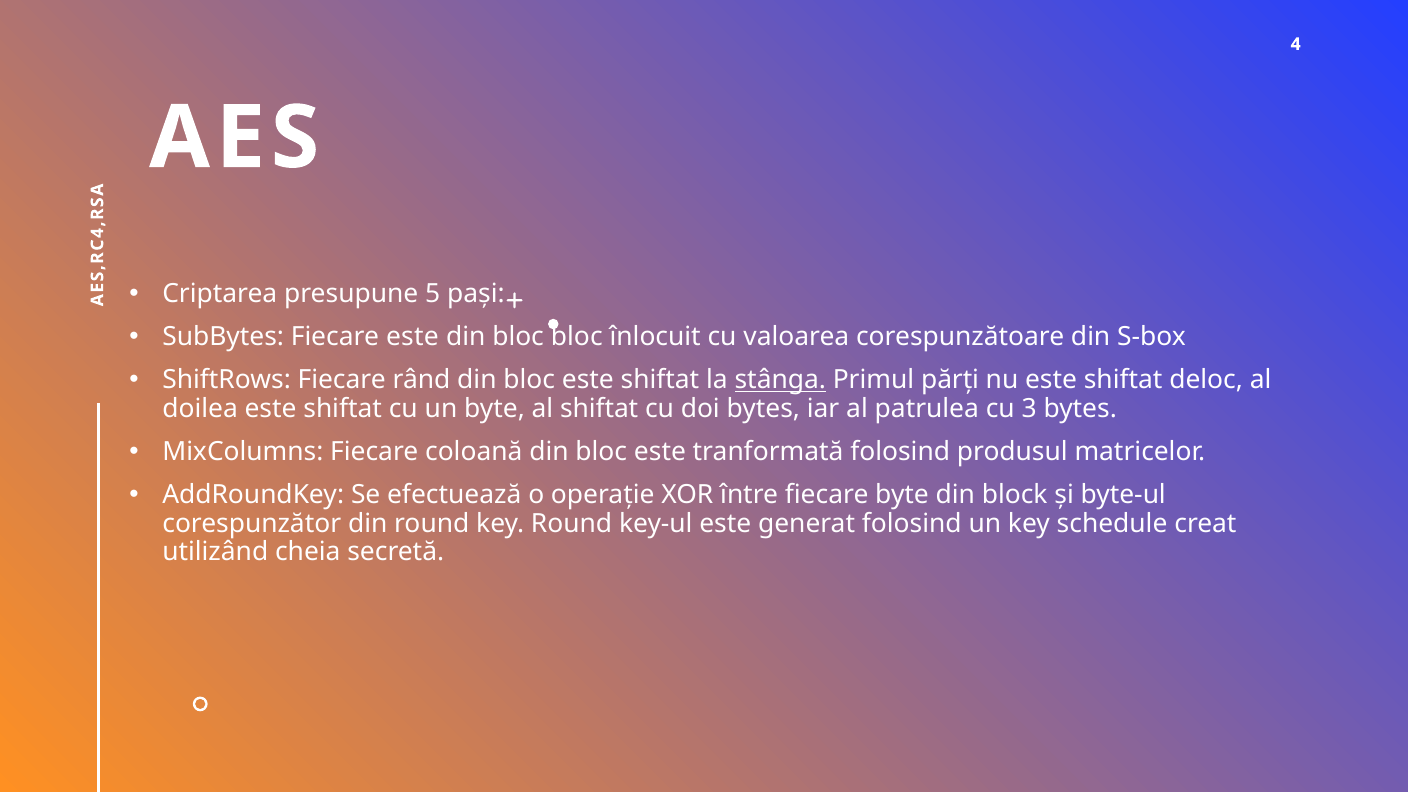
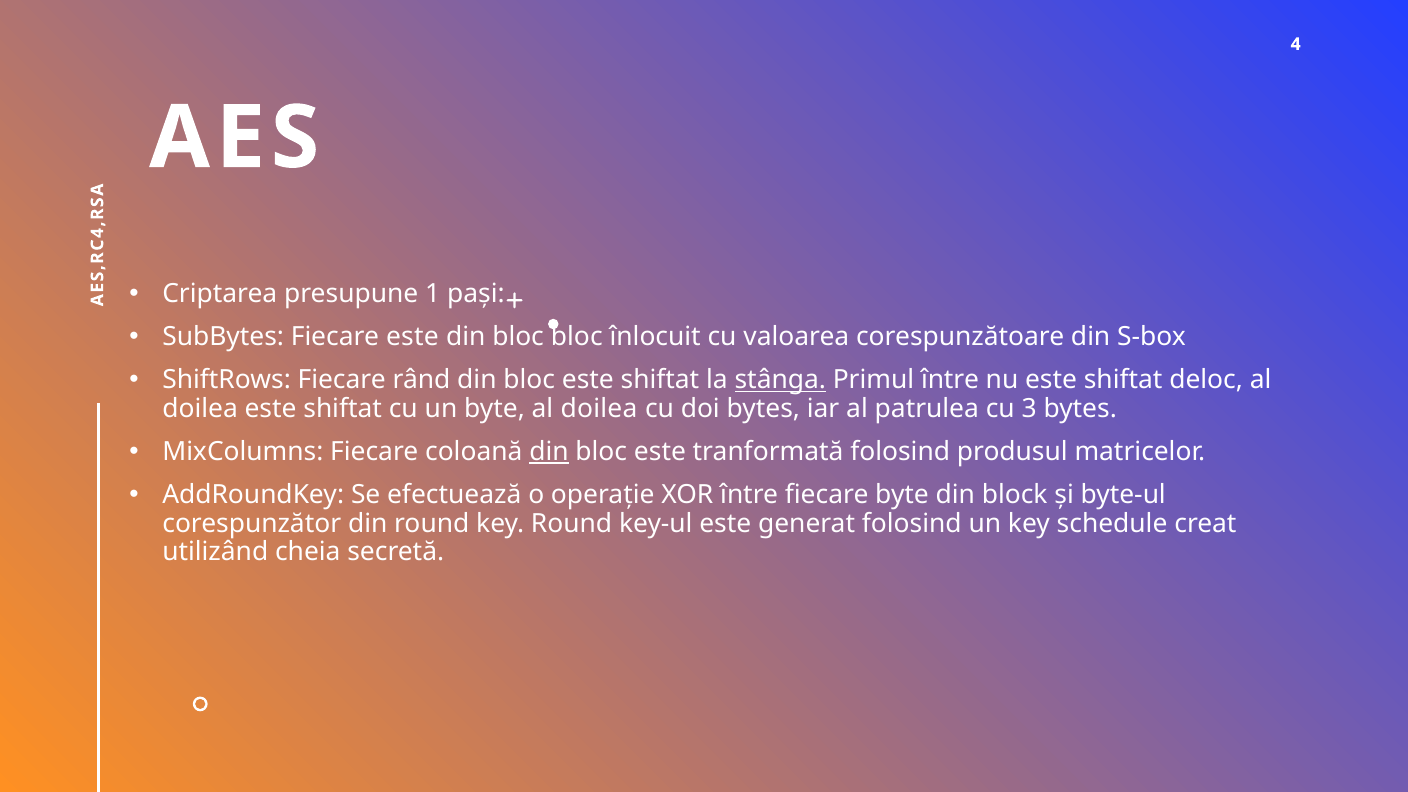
5: 5 -> 1 (433, 294)
Primul părți: părți -> între (950, 380)
byte al shiftat: shiftat -> doilea (599, 409)
din underline: none -> present (549, 452)
